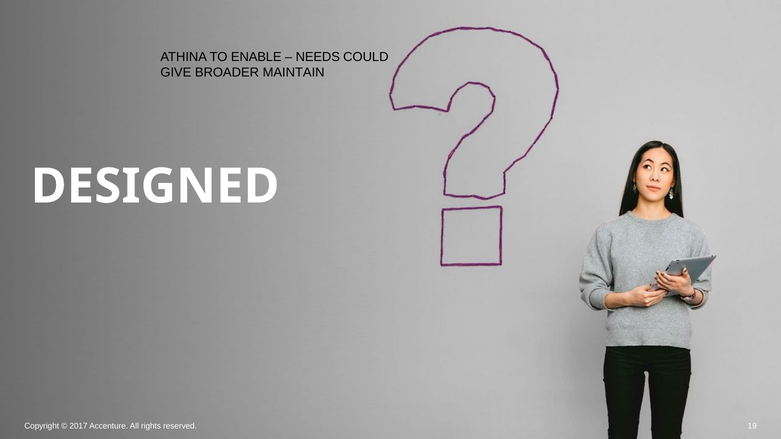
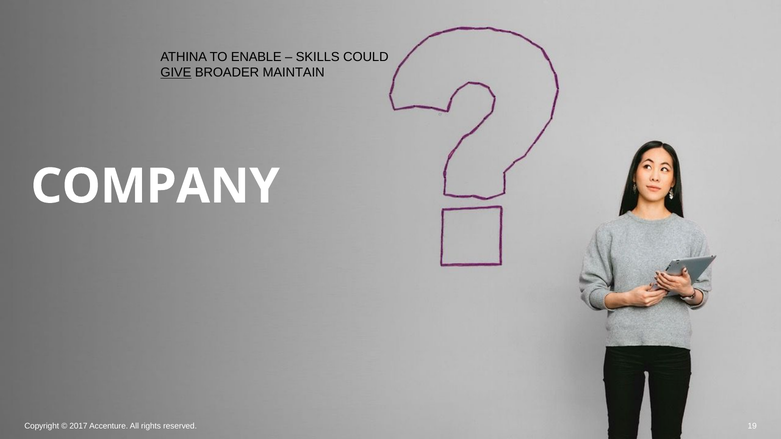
NEEDS: NEEDS -> SKILLS (318, 57)
GIVE underline: none -> present (176, 73)
DESIGNED: DESIGNED -> COMPANY (155, 187)
